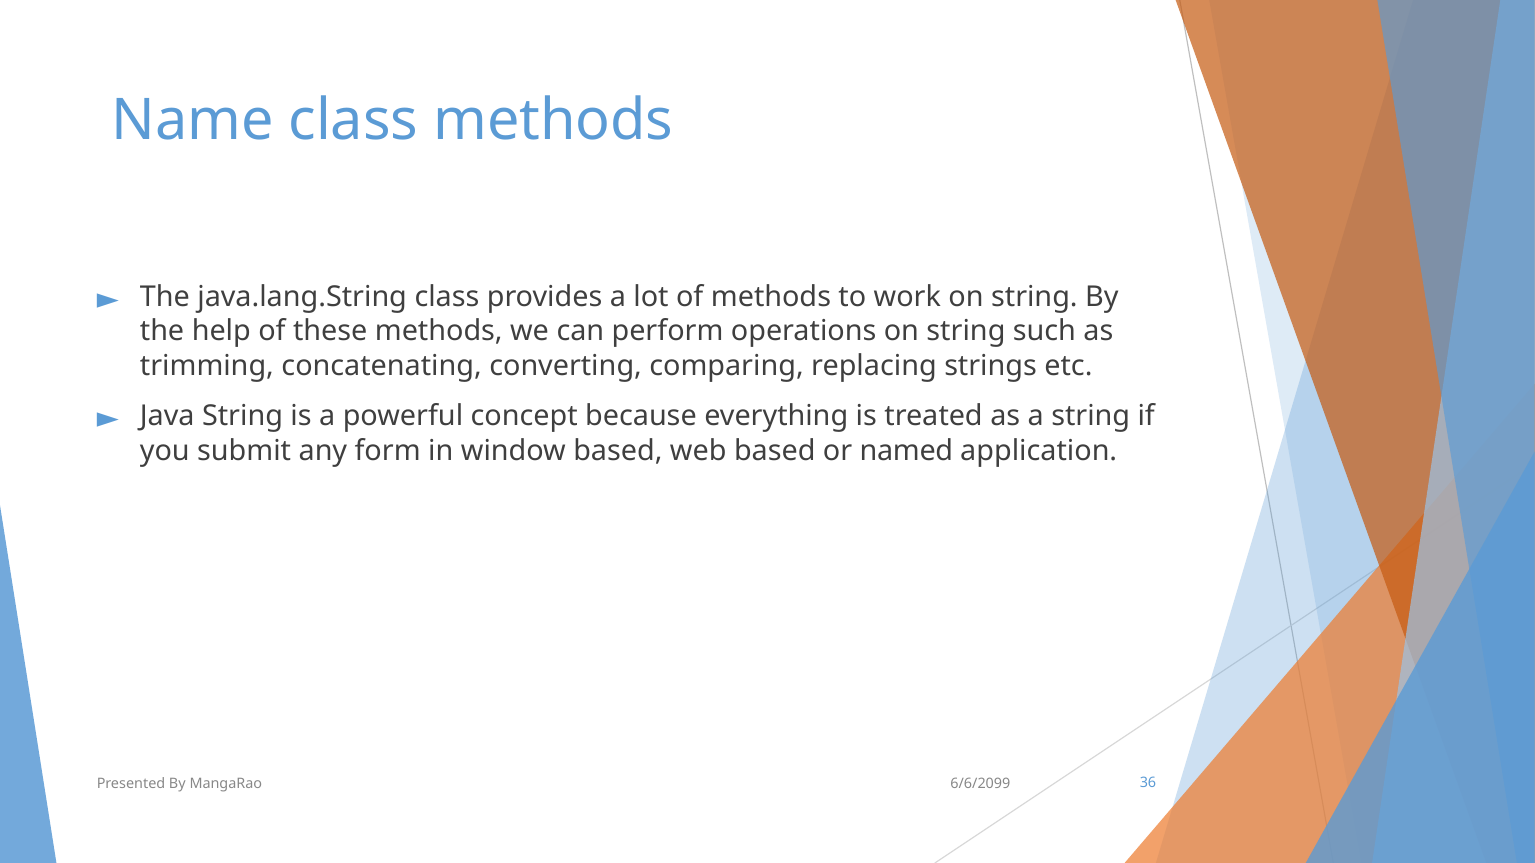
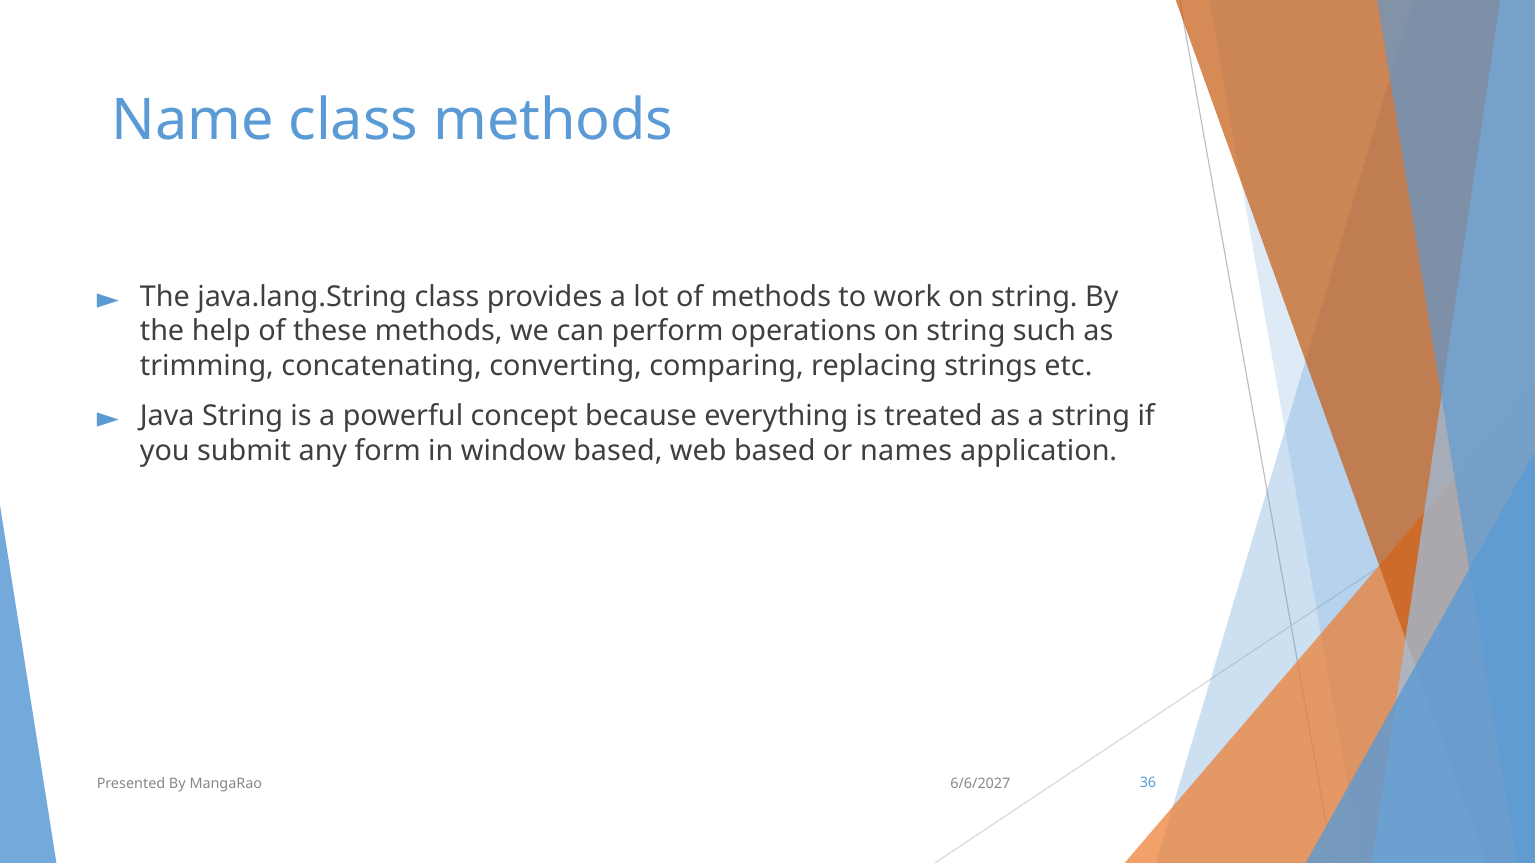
named: named -> names (906, 451)
6/6/2099: 6/6/2099 -> 6/6/2027 (980, 785)
